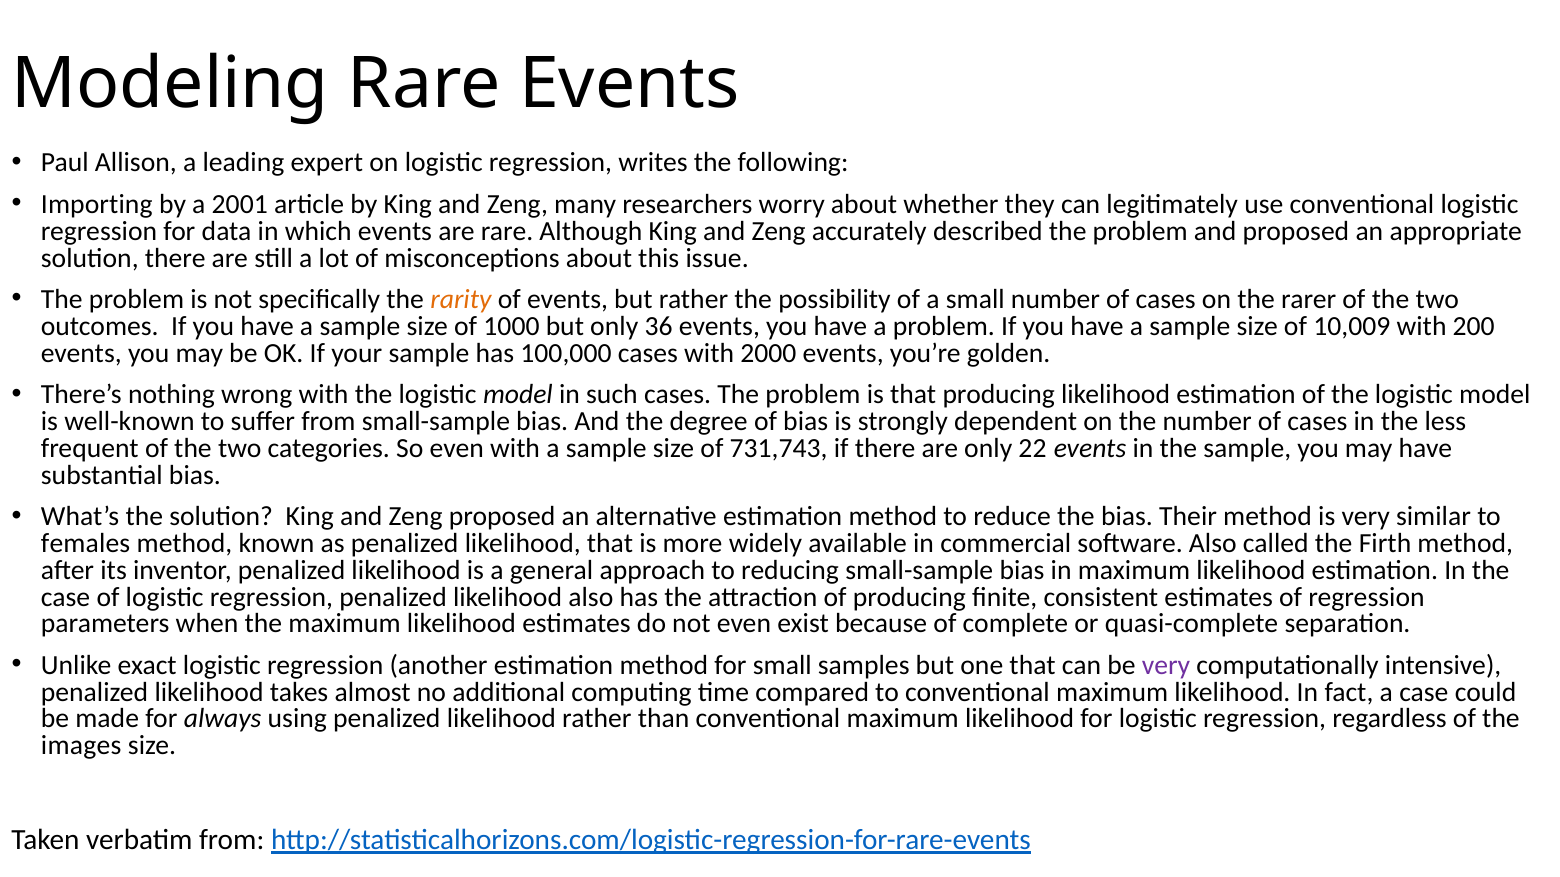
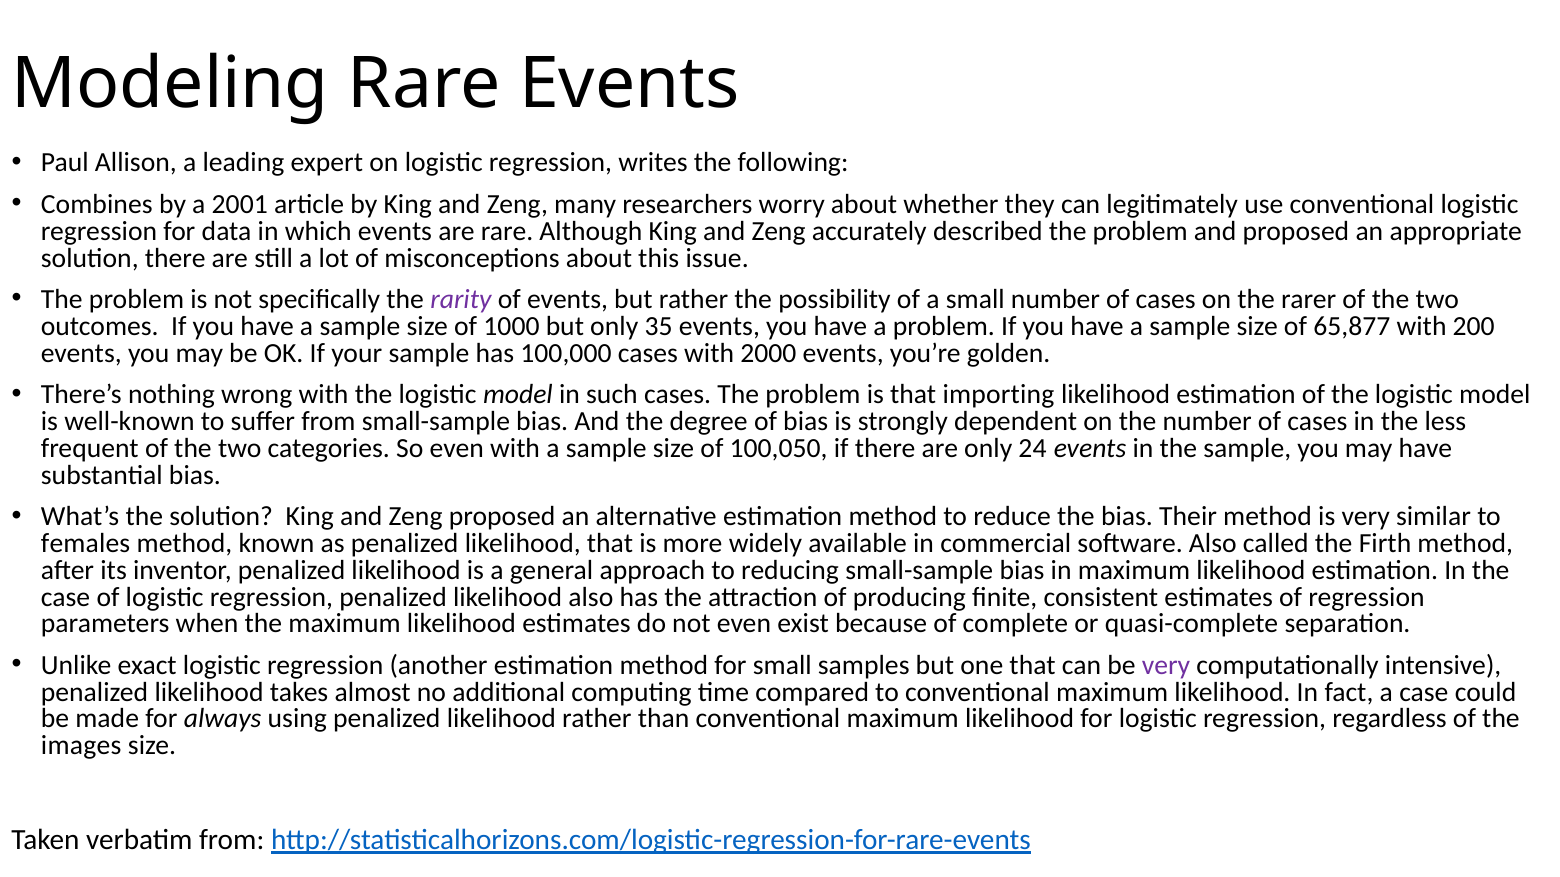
Importing: Importing -> Combines (97, 204)
rarity colour: orange -> purple (461, 299)
36: 36 -> 35 (659, 326)
10,009: 10,009 -> 65,877 (1352, 326)
that producing: producing -> importing (998, 395)
731,743: 731,743 -> 100,050 (779, 448)
22: 22 -> 24 (1032, 448)
